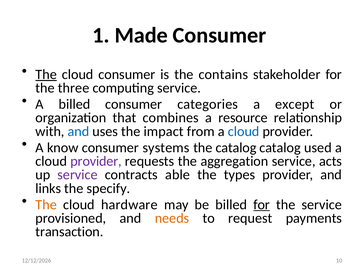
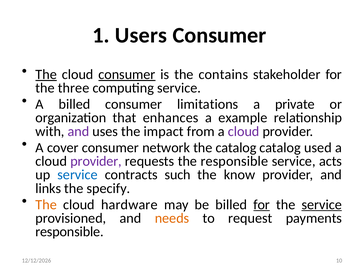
Made: Made -> Users (141, 35)
consumer underline: none -> present (127, 74)
categories: categories -> limitations (208, 104)
except: except -> private (295, 104)
combines: combines -> enhances (171, 118)
resource: resource -> example (243, 118)
and colour: blue -> purple (78, 131)
cloud colour: blue -> purple (244, 131)
know: know -> cover (63, 148)
systems: systems -> network (166, 148)
the aggregation: aggregation -> responsible (234, 161)
service colour: purple -> blue (78, 175)
able: able -> such (178, 175)
types: types -> know (240, 175)
service underline: none -> present (322, 205)
transaction: transaction -> responsible (69, 232)
